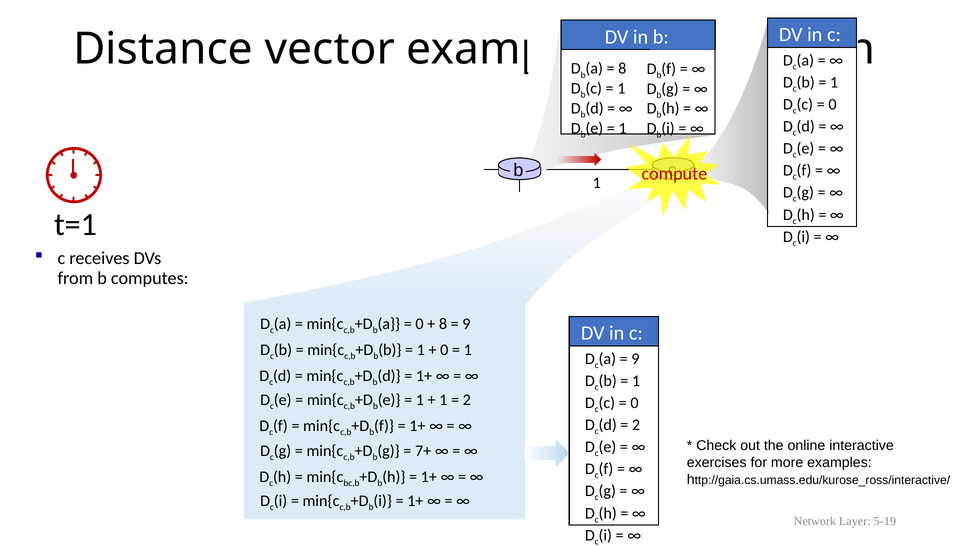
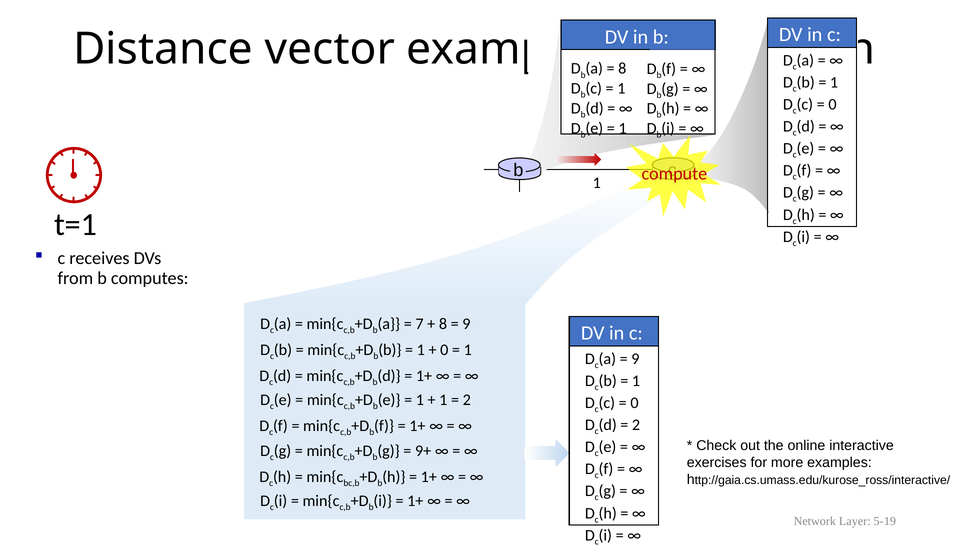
0: 0 -> 7 (420, 324)
7+: 7+ -> 9+ (423, 451)
